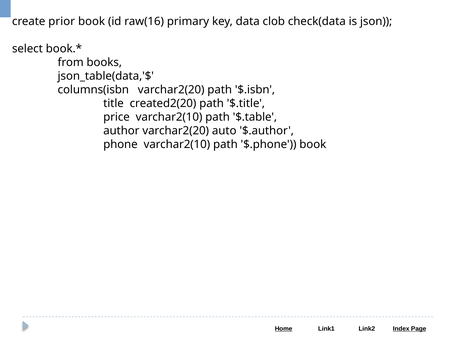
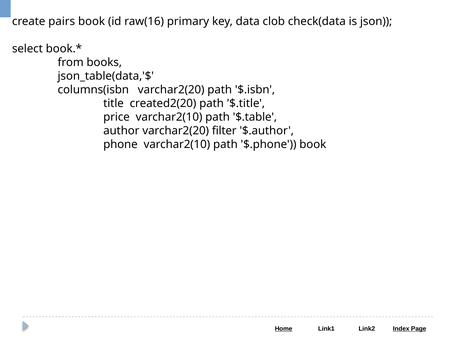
prior: prior -> pairs (62, 21)
auto: auto -> filter (224, 131)
